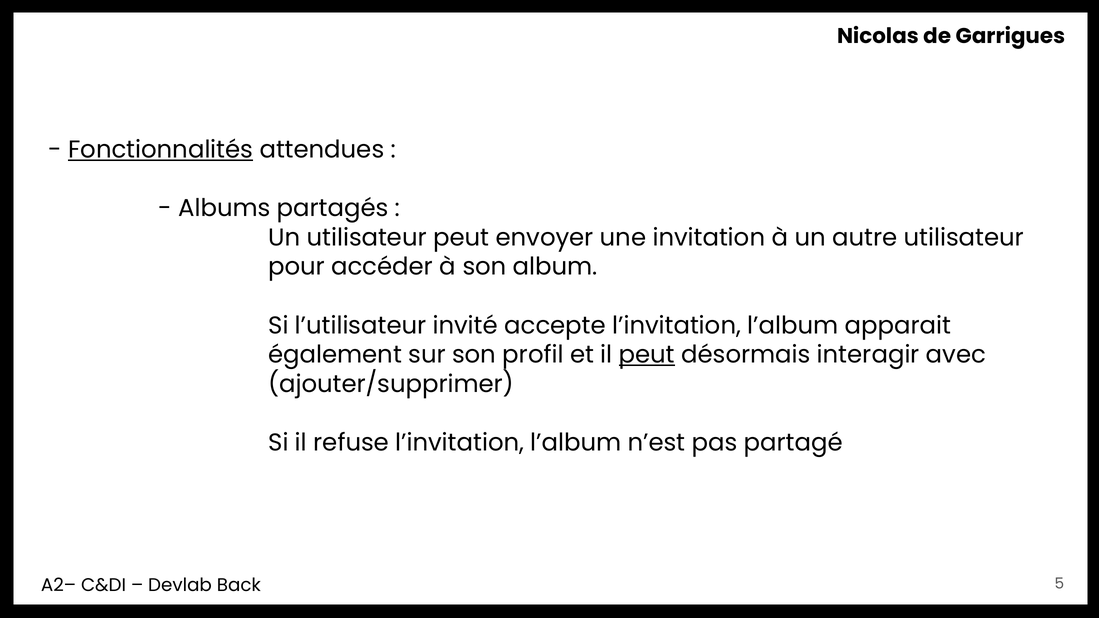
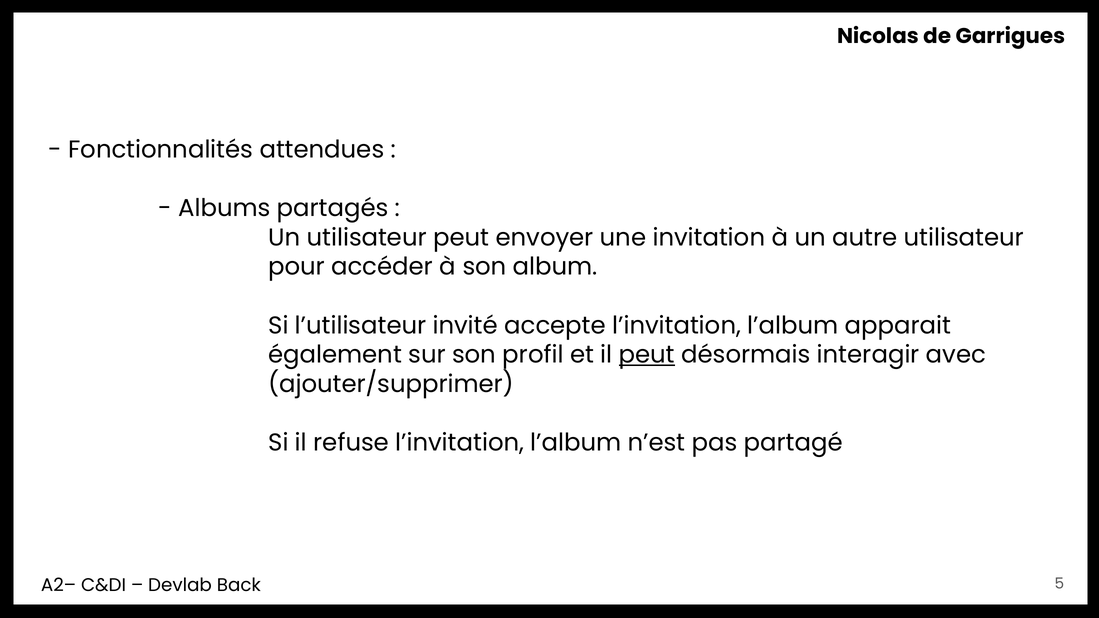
Fonctionnalités underline: present -> none (161, 150)
